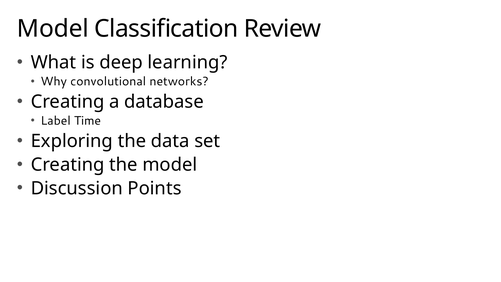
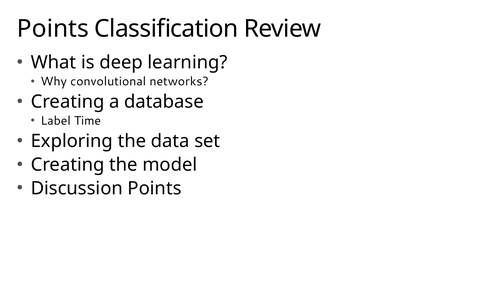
Model: Model -> Points (53, 29)
